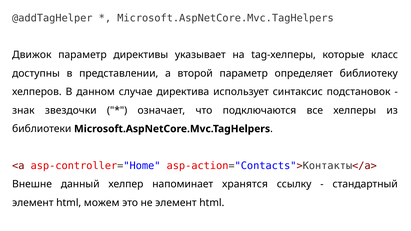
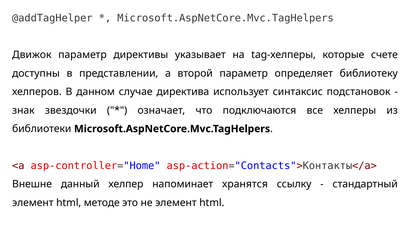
класс: класс -> счете (384, 55)
можем: можем -> методе (102, 203)
